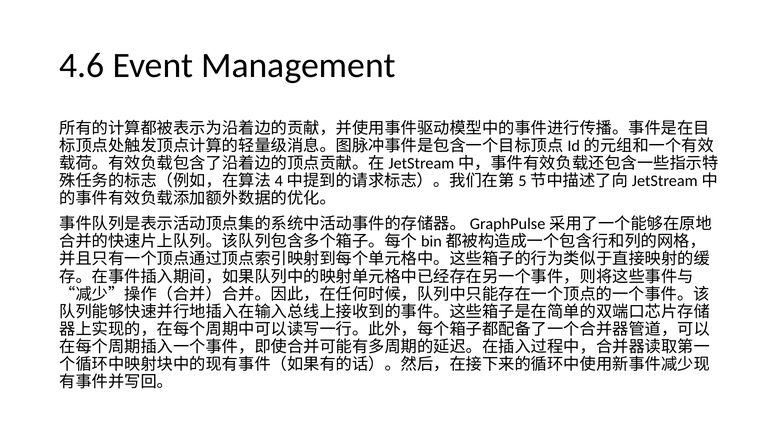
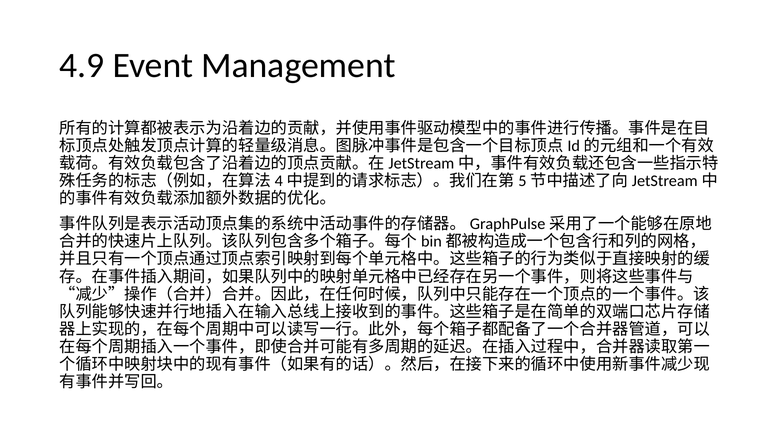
4.6: 4.6 -> 4.9 (82, 65)
